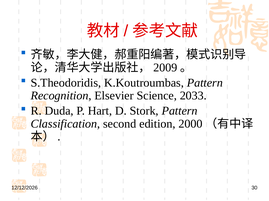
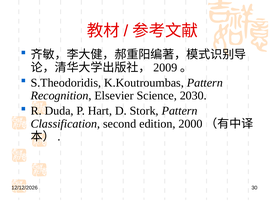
2033: 2033 -> 2030 (193, 96)
